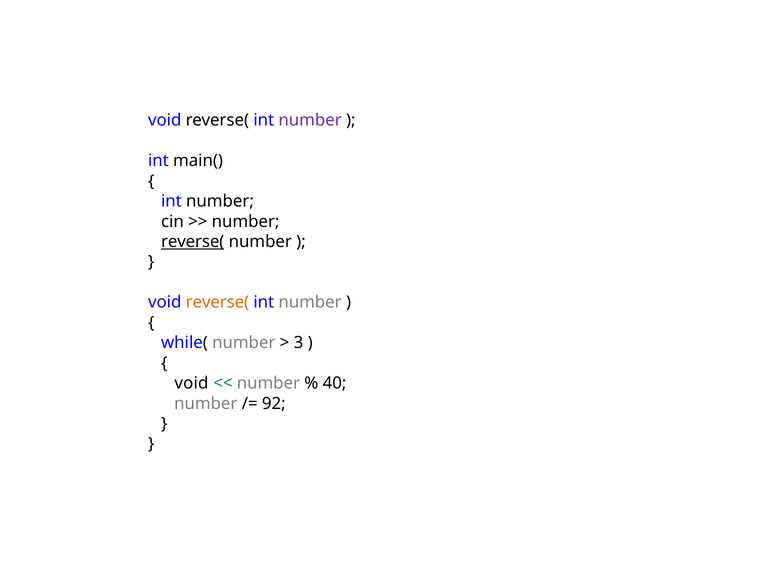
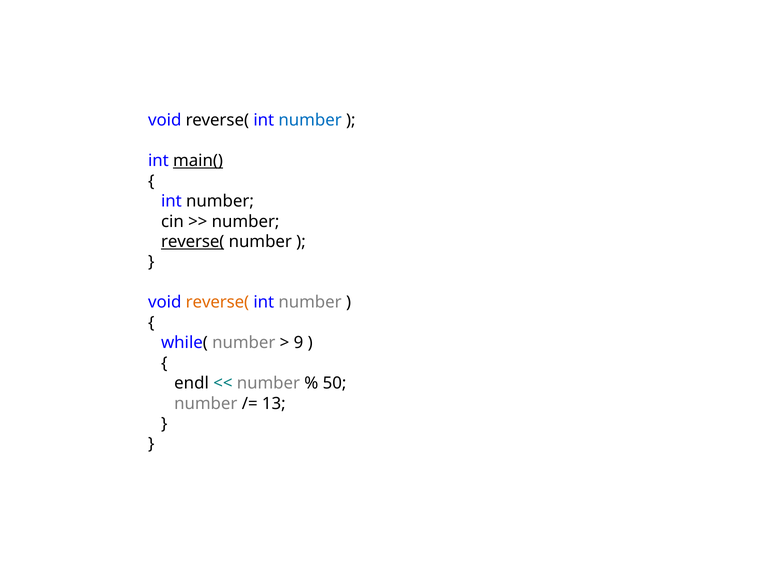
number colour: purple -> blue (310, 120)
main( underline: none -> present (198, 161)
3: 3 -> 9 (299, 343)
void: void -> endl (192, 383)
40: 40 -> 50 (335, 383)
92: 92 -> 13 (274, 404)
